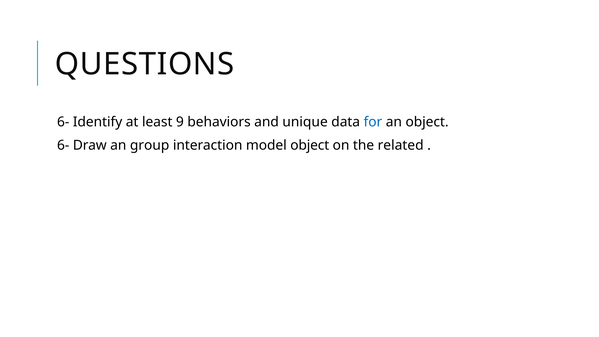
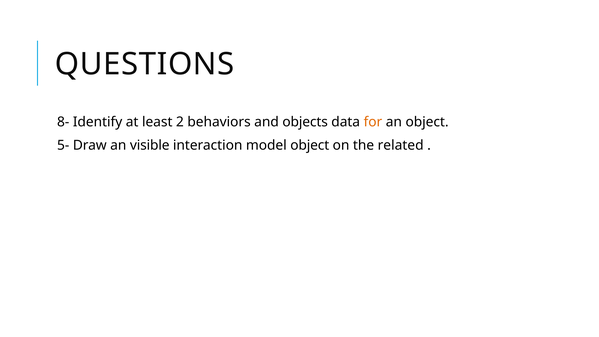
6-: 6- -> 8- (63, 122)
9: 9 -> 2 (180, 122)
unique: unique -> objects (305, 122)
for colour: blue -> orange (373, 122)
6-: 6- -> 5- (63, 145)
group: group -> visible (150, 145)
